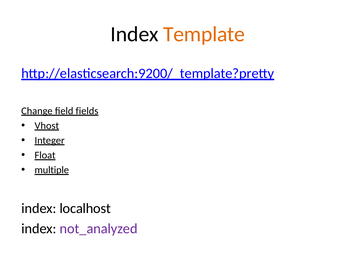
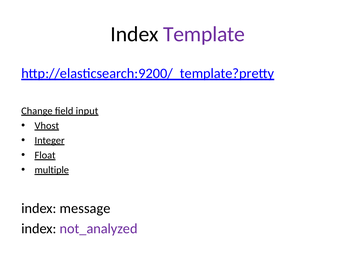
Template colour: orange -> purple (204, 34)
fields: fields -> input (87, 111)
localhost: localhost -> message (85, 209)
